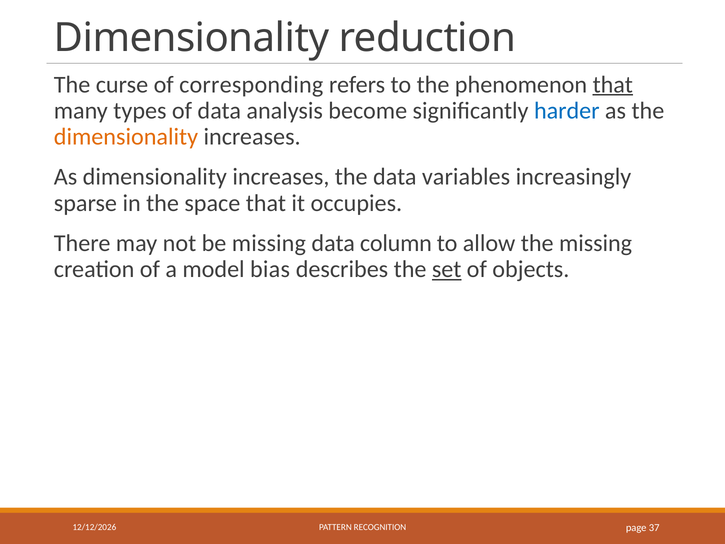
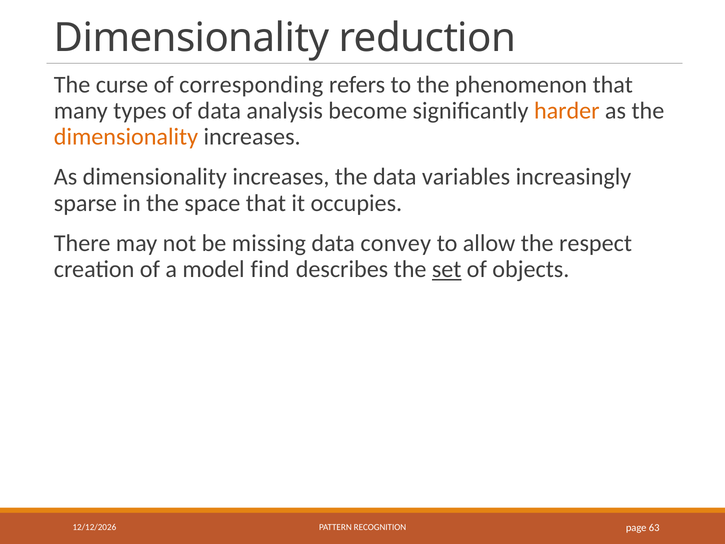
that underline: present -> none (613, 85)
harder colour: blue -> orange (567, 111)
column: column -> convey (396, 243)
the missing: missing -> respect (596, 243)
bias: bias -> find (270, 269)
37: 37 -> 63 (654, 527)
